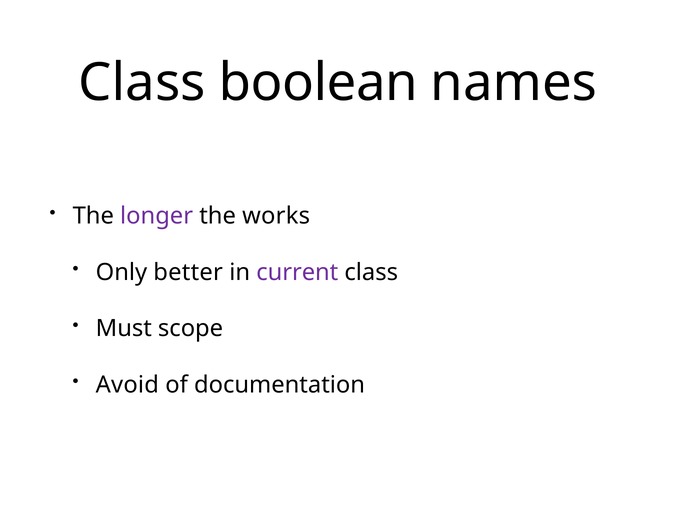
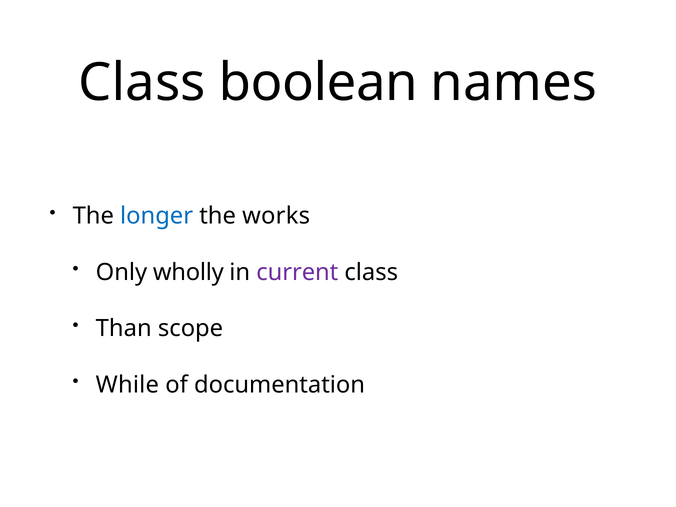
longer colour: purple -> blue (157, 216)
better: better -> wholly (188, 272)
Must: Must -> Than (124, 329)
Avoid: Avoid -> While (127, 385)
